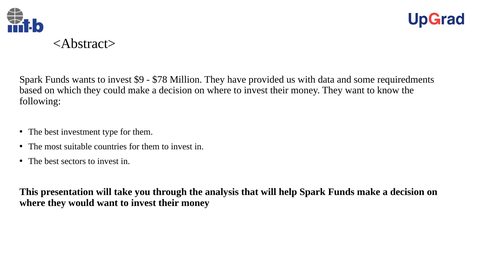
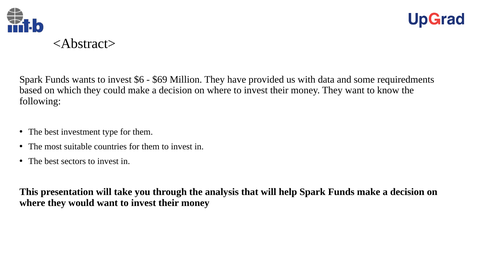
$9: $9 -> $6 (139, 80)
$78: $78 -> $69 (160, 80)
